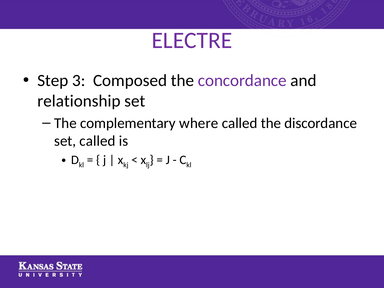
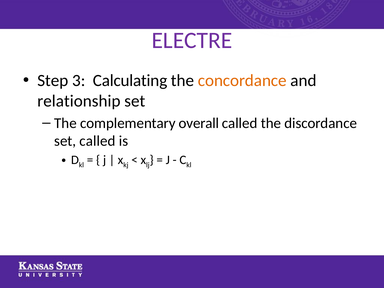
Composed: Composed -> Calculating (130, 81)
concordance colour: purple -> orange (242, 81)
where: where -> overall (199, 123)
